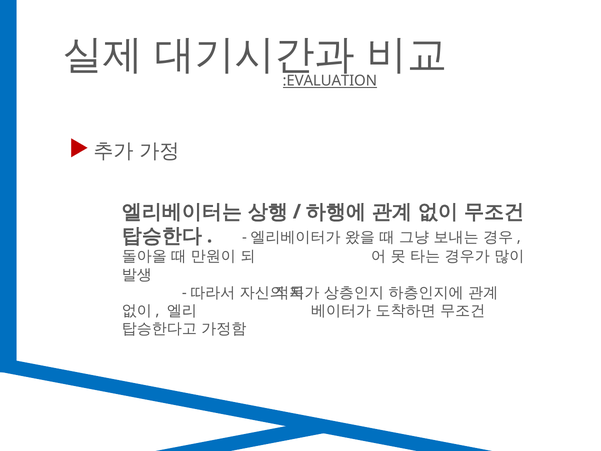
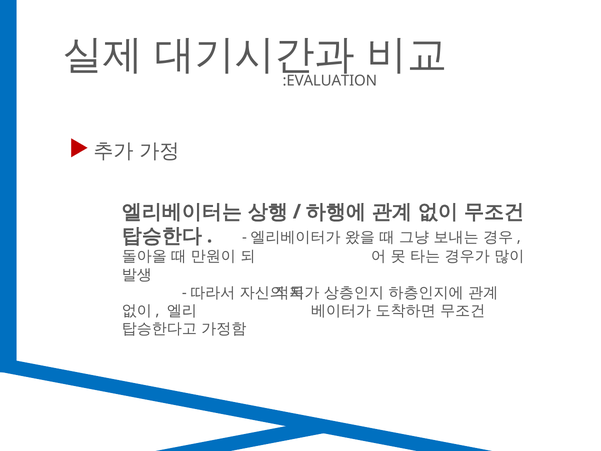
:EVALUATION underline: present -> none (330, 81)
